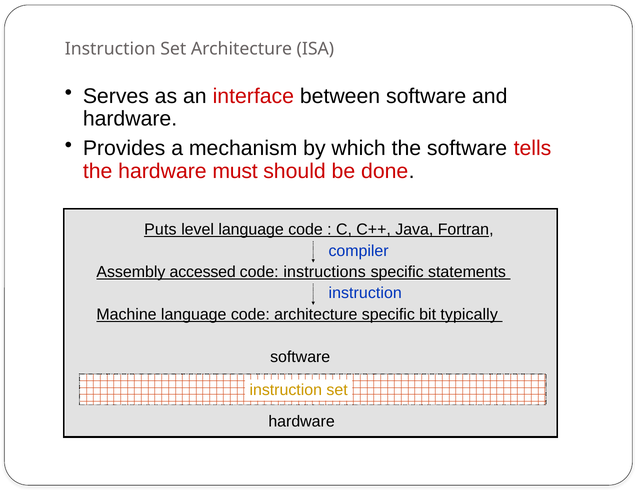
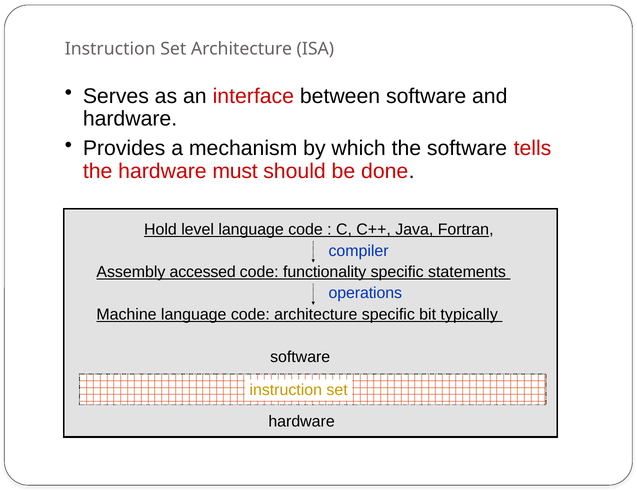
Puts: Puts -> Hold (160, 230)
instructions: instructions -> functionality (325, 272)
instruction: instruction -> operations (365, 293)
